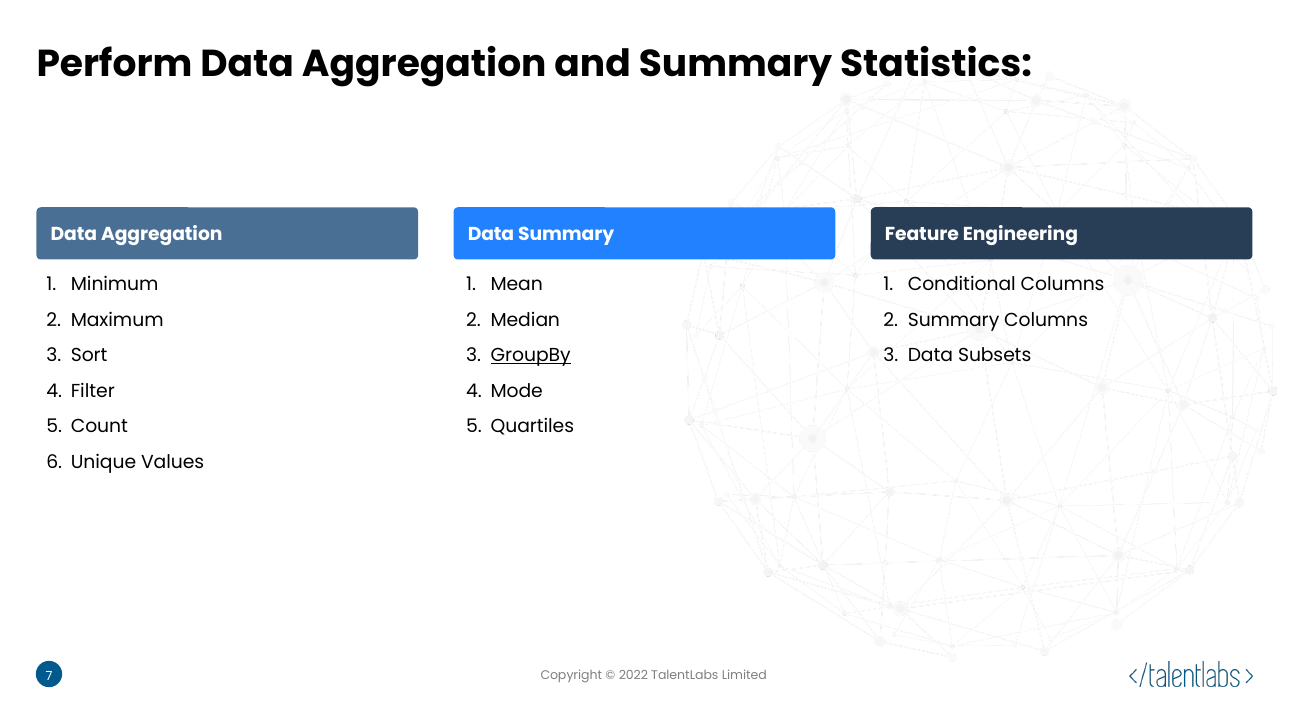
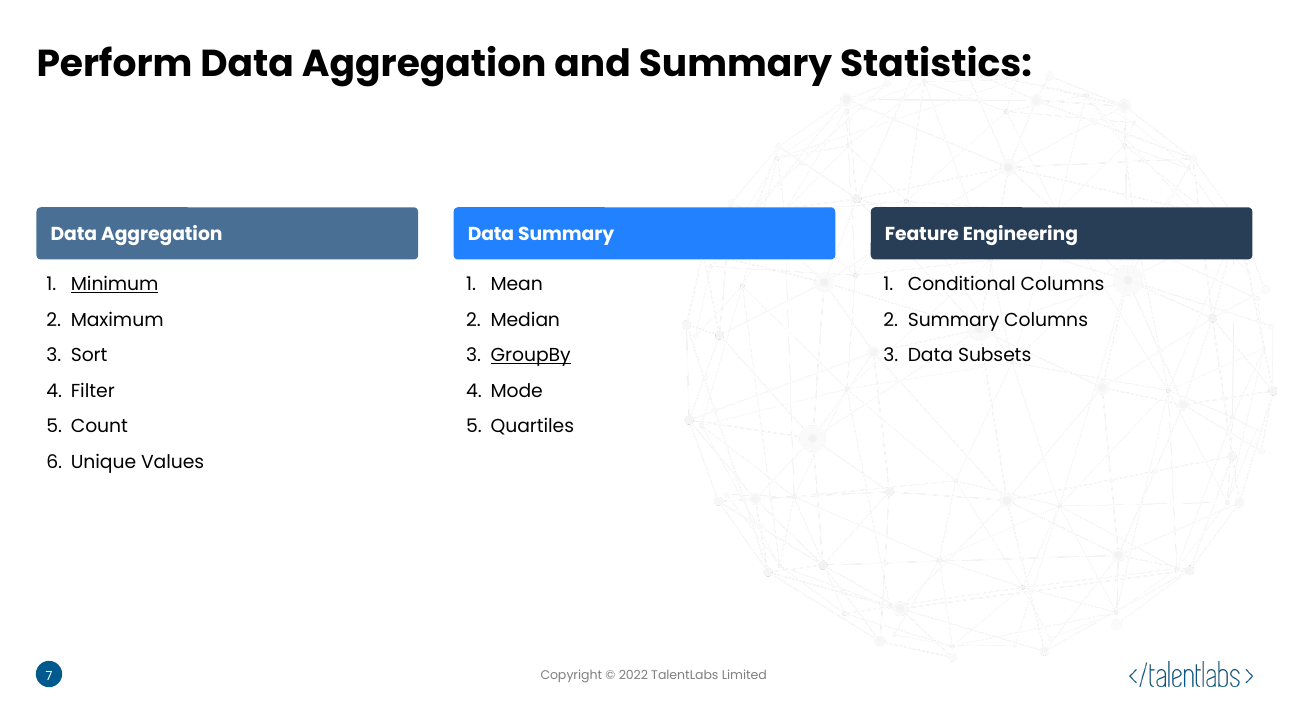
Minimum underline: none -> present (115, 284)
